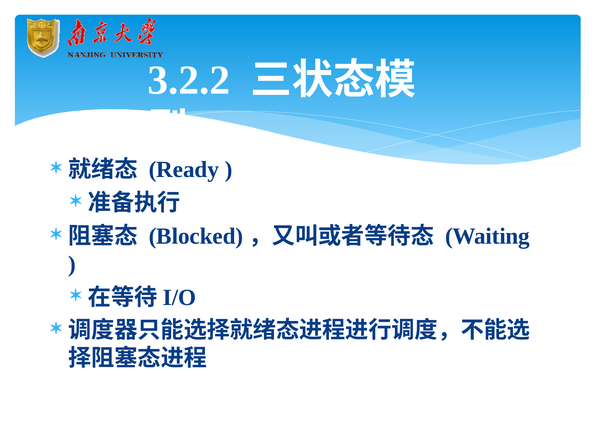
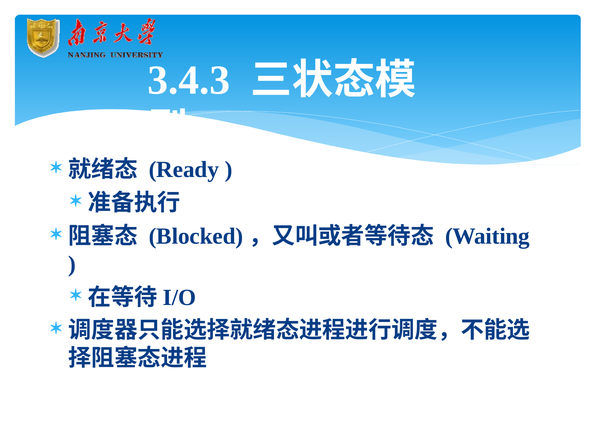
3.2.2: 3.2.2 -> 3.4.3 (189, 80)
